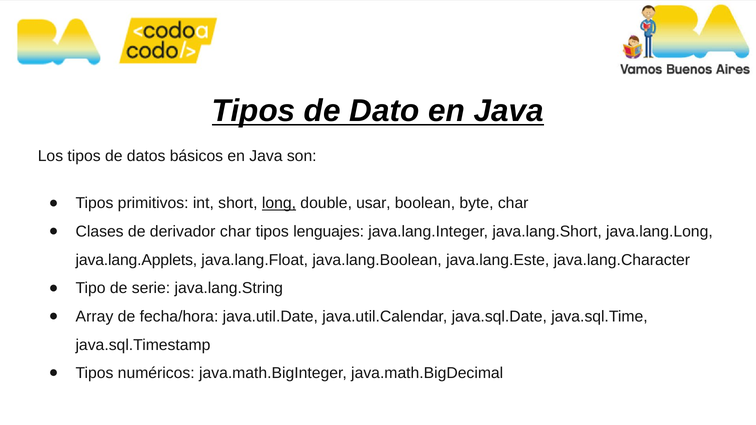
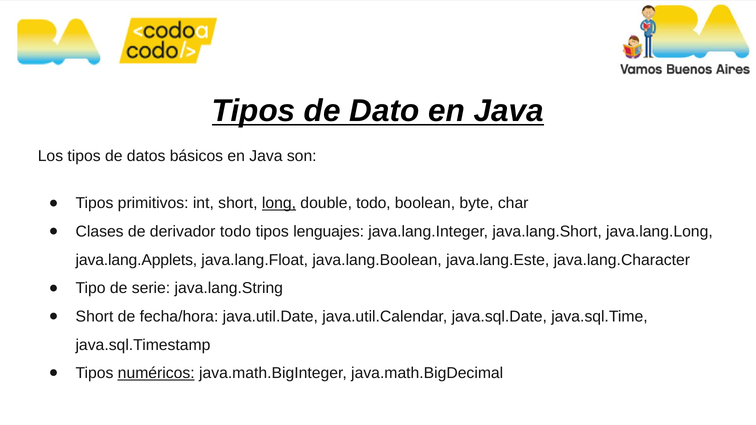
double usar: usar -> todo (373, 203)
derivador char: char -> todo (235, 232)
Array: Array -> Short (94, 317)
numéricos underline: none -> present (156, 373)
